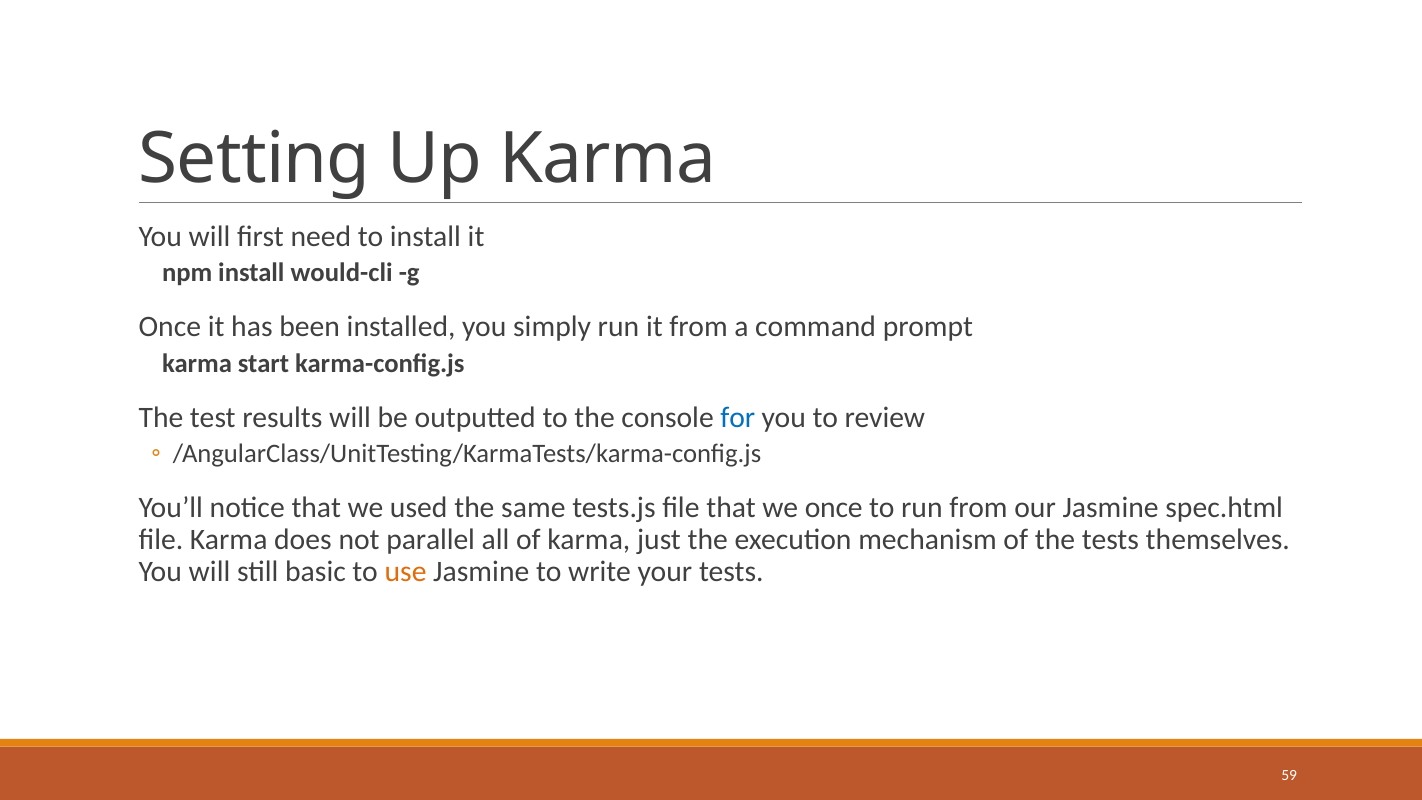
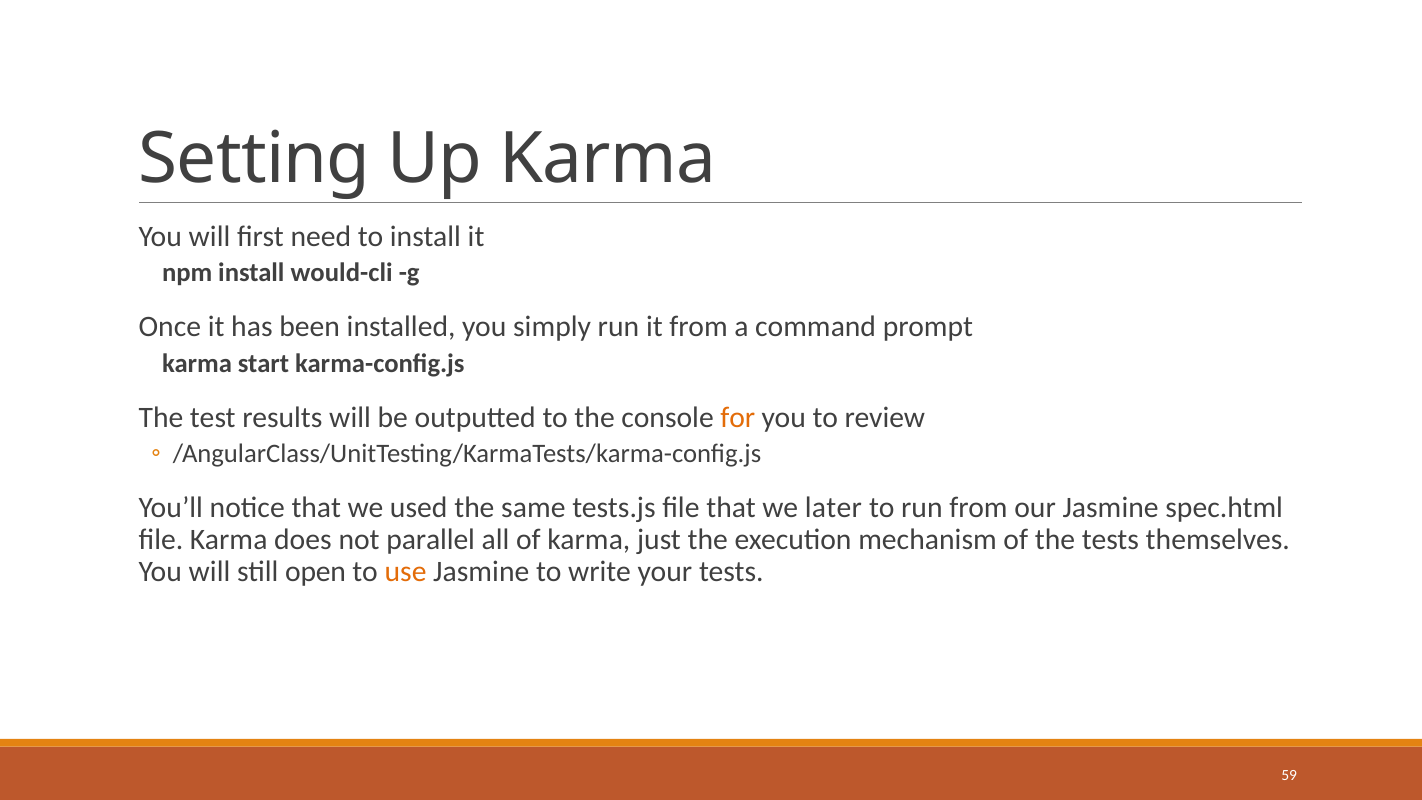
for colour: blue -> orange (738, 417)
we once: once -> later (833, 508)
basic: basic -> open (316, 572)
